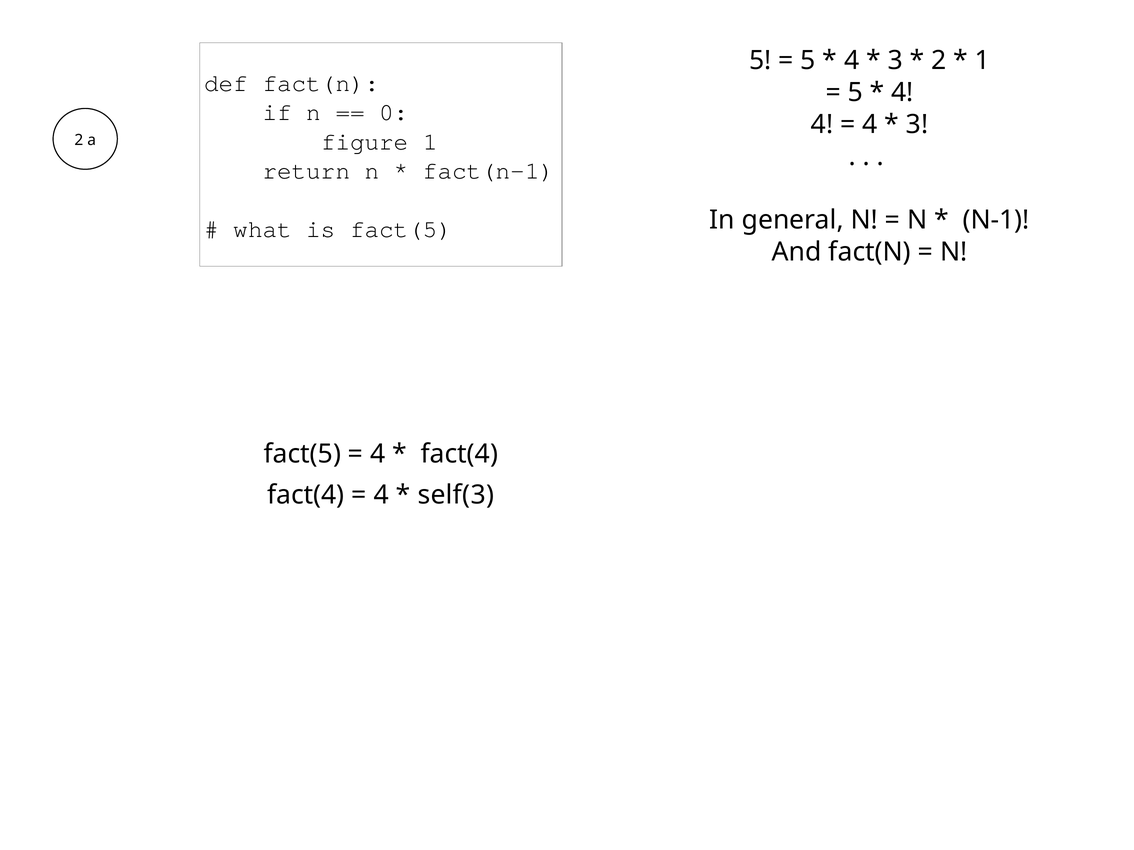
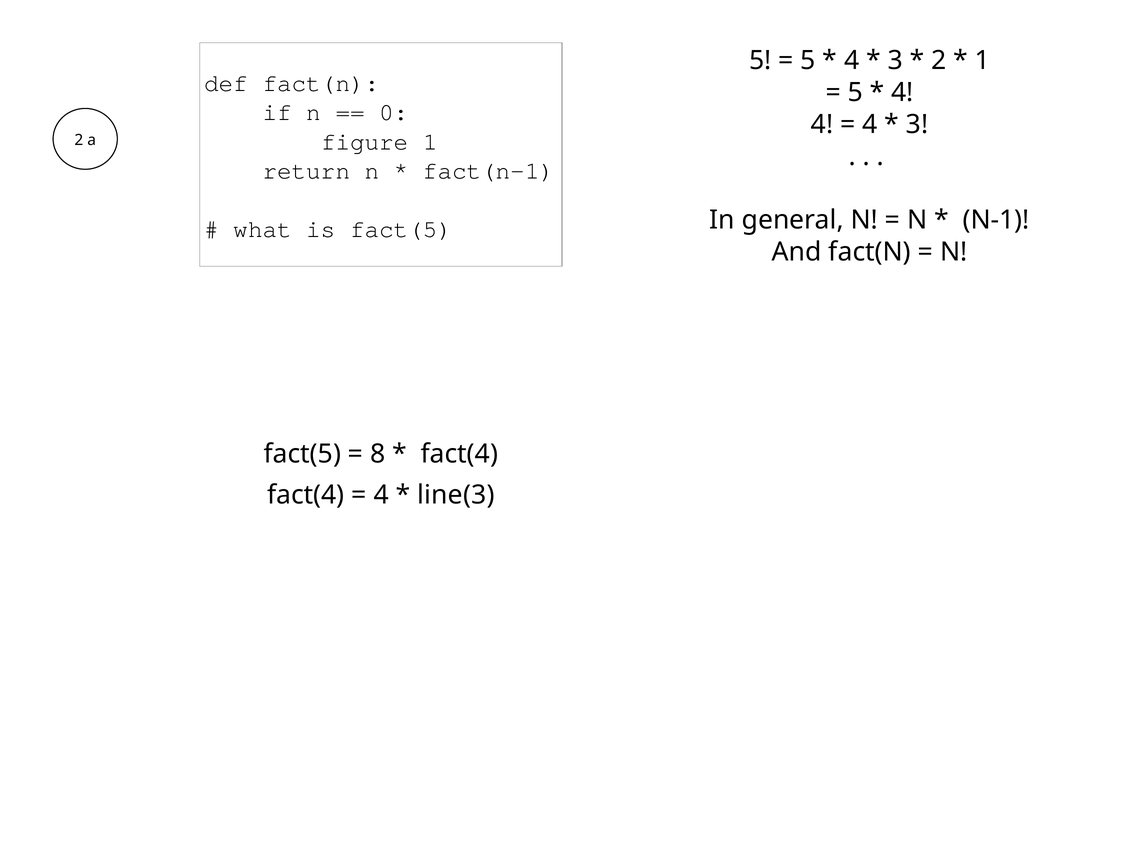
4: 4 -> 8 (378, 454)
self(3: self(3 -> line(3 (456, 496)
